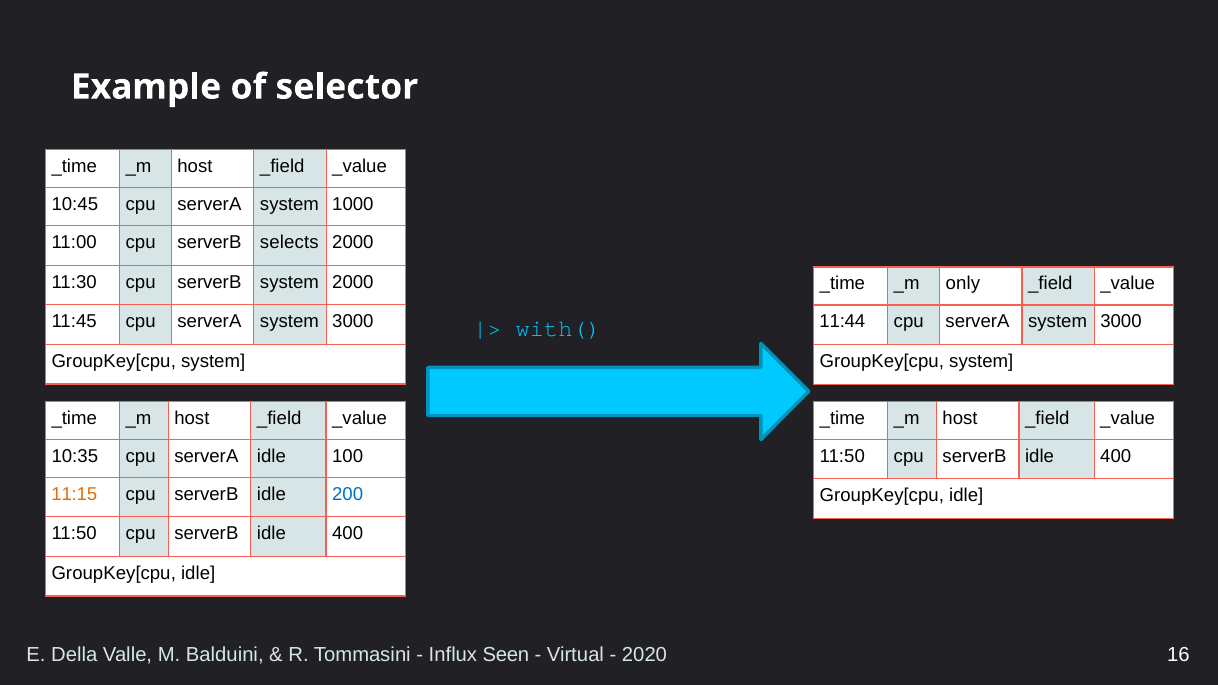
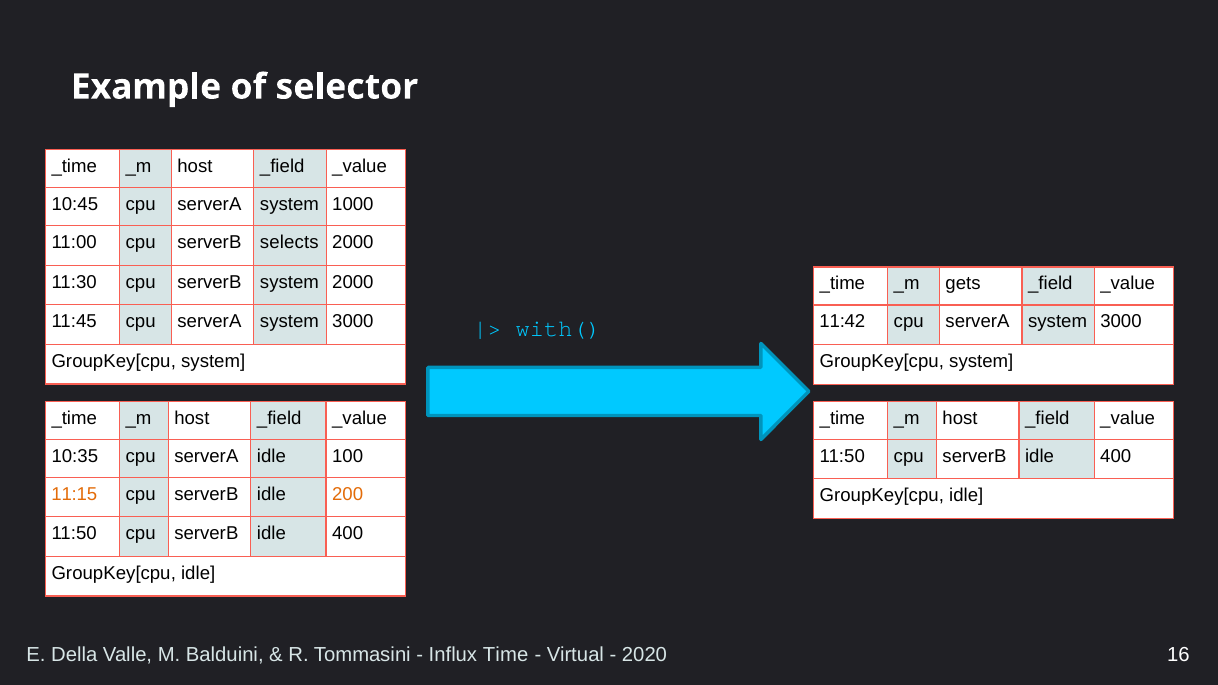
only: only -> gets (963, 284)
11:44: 11:44 -> 11:42 (842, 322)
200 colour: blue -> orange (348, 494)
Seen: Seen -> Time (506, 655)
